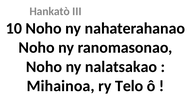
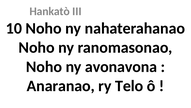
nalatsakao: nalatsakao -> avonavona (121, 66)
Mihainoa: Mihainoa -> Anaranao (61, 86)
